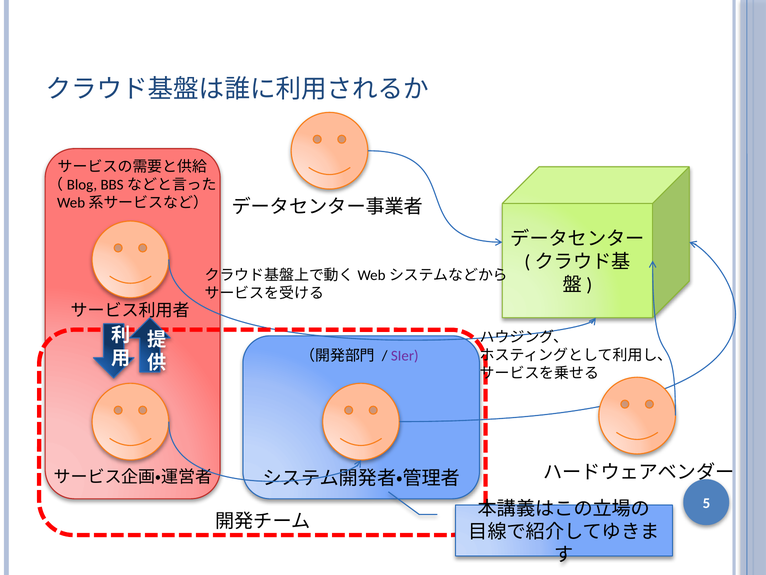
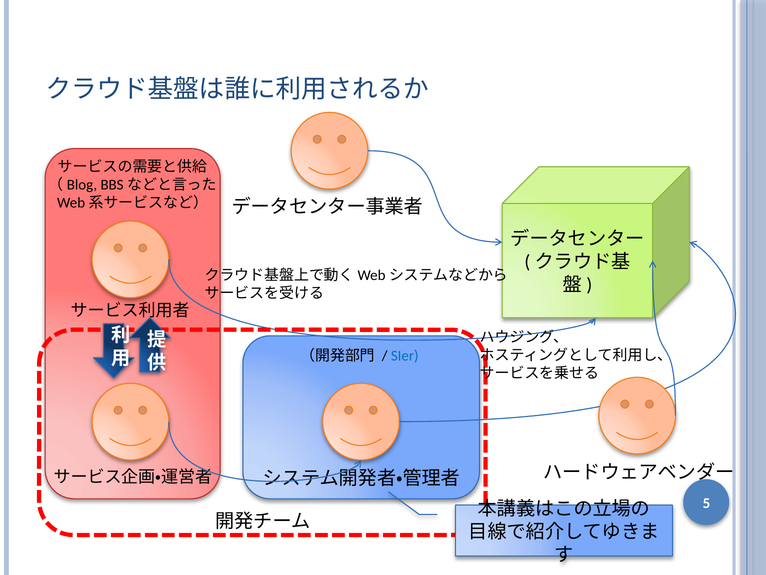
SIer colour: purple -> blue (405, 355)
